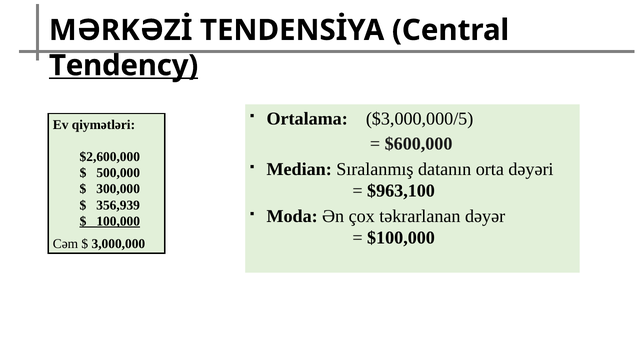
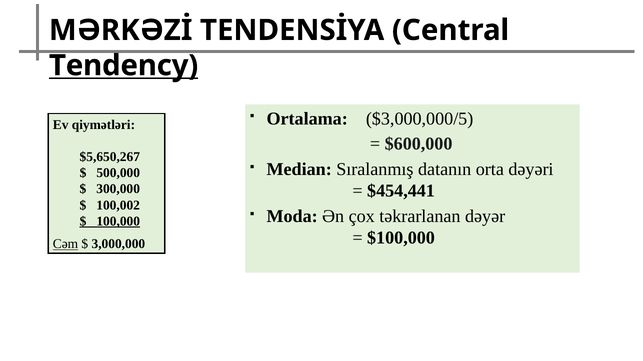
$2,600,000: $2,600,000 -> $5,650,267 (110, 157)
$963,100: $963,100 -> $454,441 (401, 191)
356,939: 356,939 -> 100,002 (118, 206)
Cəm underline: none -> present (65, 244)
